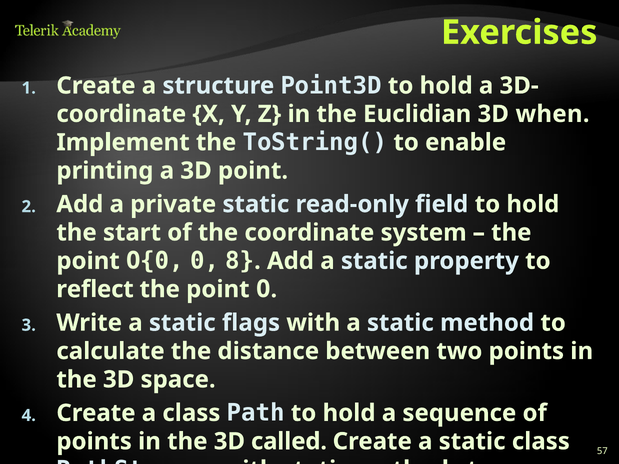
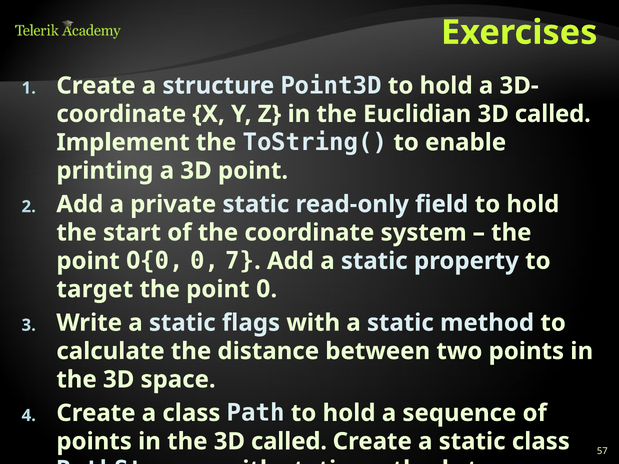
Euclidian 3D when: when -> called (553, 114)
8: 8 -> 7 (240, 261)
reflect: reflect -> target (95, 289)
